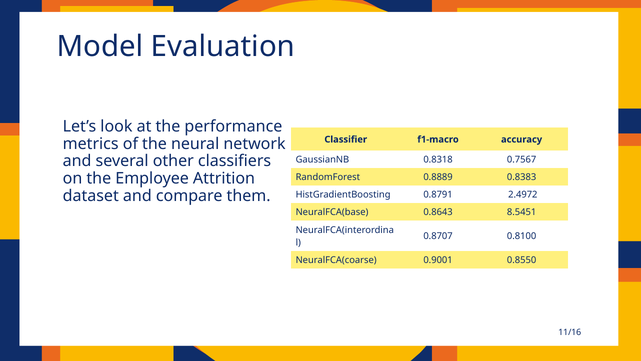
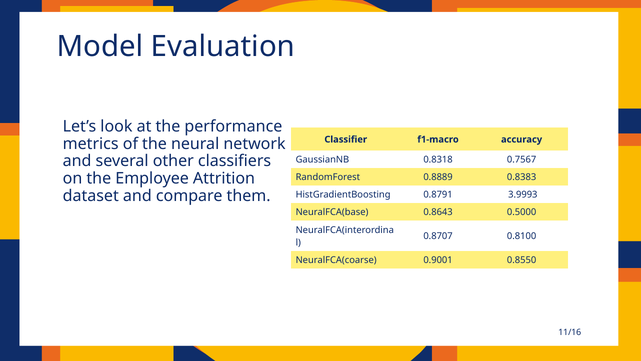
2.4972: 2.4972 -> 3.9993 (523, 195)
8.5451: 8.5451 -> 0.5000 (522, 212)
